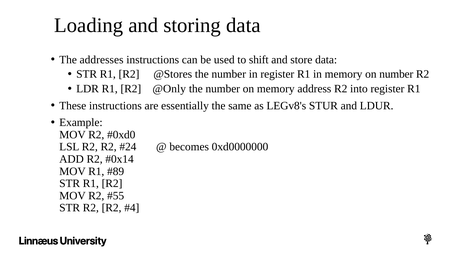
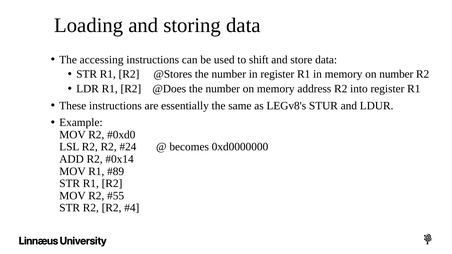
addresses: addresses -> accessing (102, 60)
@Only: @Only -> @Does (169, 89)
